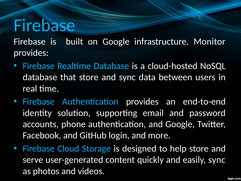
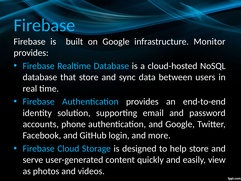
easily sync: sync -> view (217, 160)
